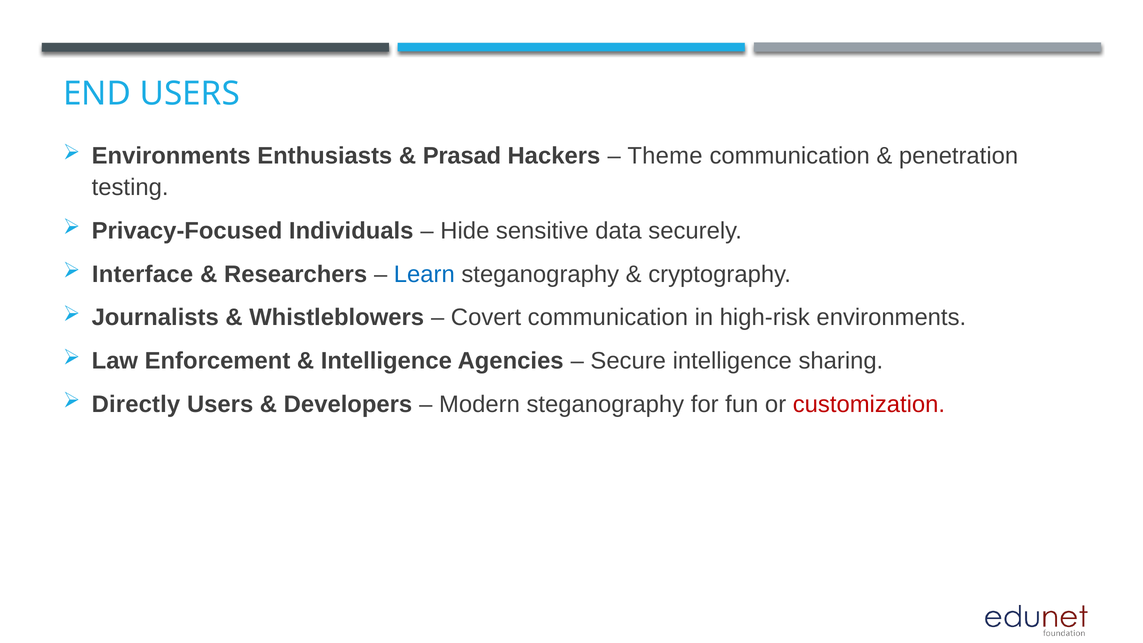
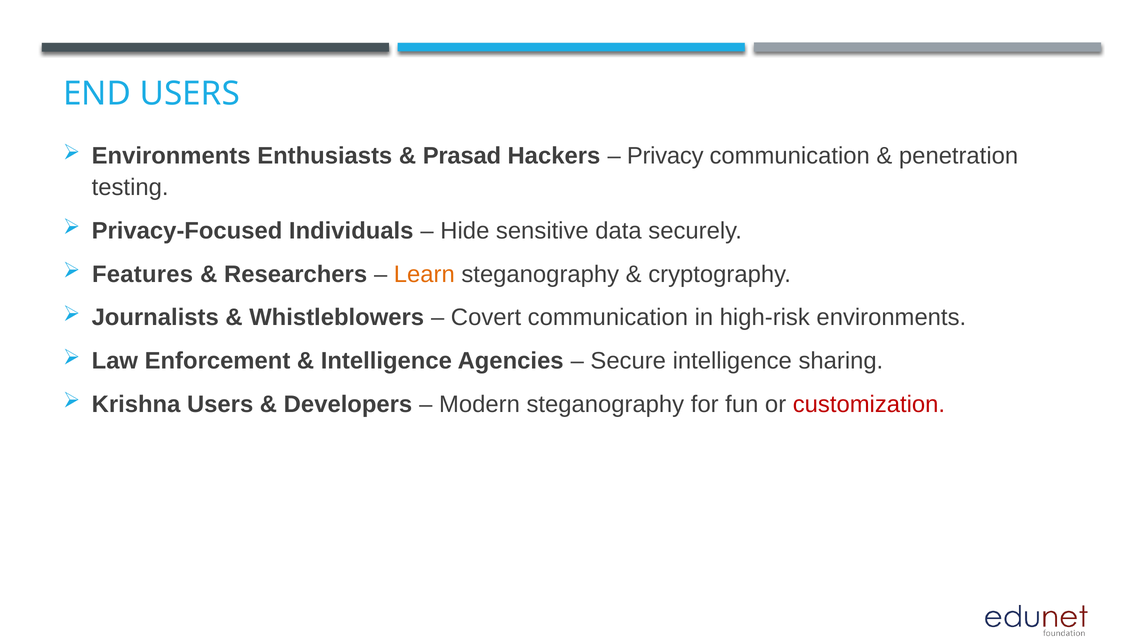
Theme: Theme -> Privacy (665, 156)
Interface: Interface -> Features (143, 274)
Learn colour: blue -> orange (424, 274)
Directly: Directly -> Krishna (136, 404)
